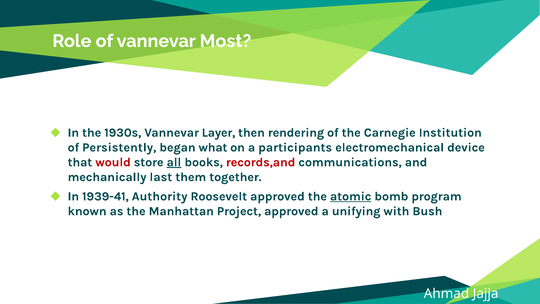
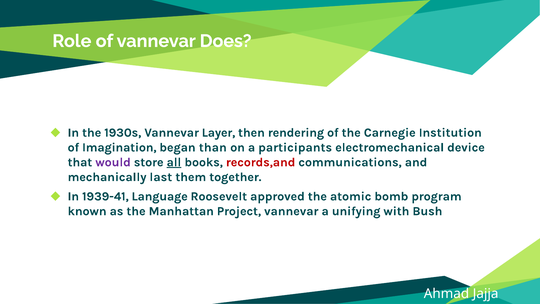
Most: Most -> Does (226, 41)
Persistently: Persistently -> Imagination (119, 147)
what: what -> than (213, 147)
would colour: red -> purple (113, 162)
Authority: Authority -> Language (160, 196)
atomic underline: present -> none (351, 196)
Project approved: approved -> vannevar (291, 211)
